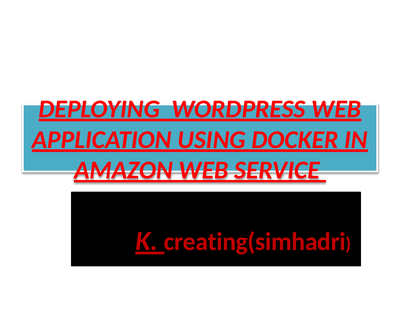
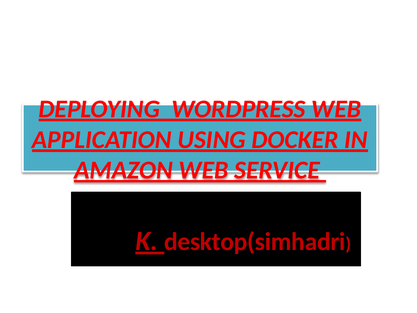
creating(simhadri: creating(simhadri -> desktop(simhadri (255, 241)
